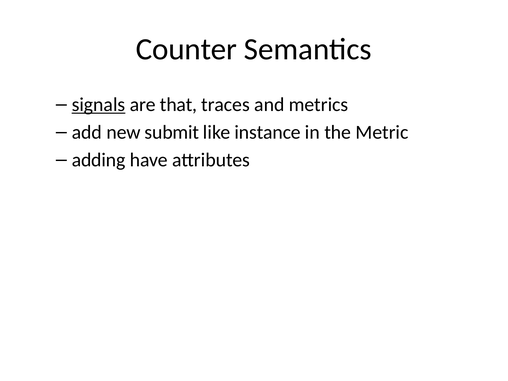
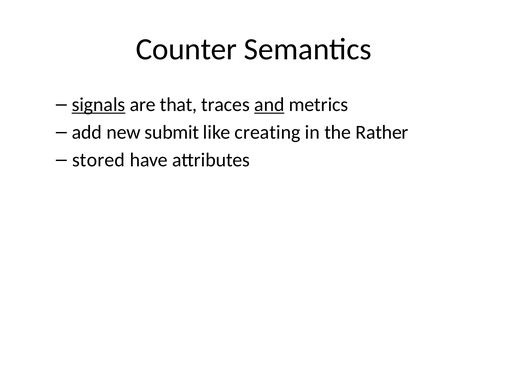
and underline: none -> present (269, 105)
instance: instance -> creating (268, 132)
Metric: Metric -> Rather (382, 132)
adding: adding -> stored (98, 160)
